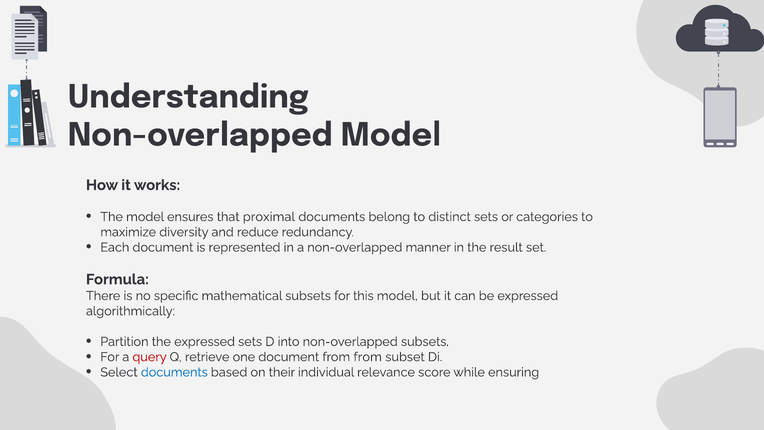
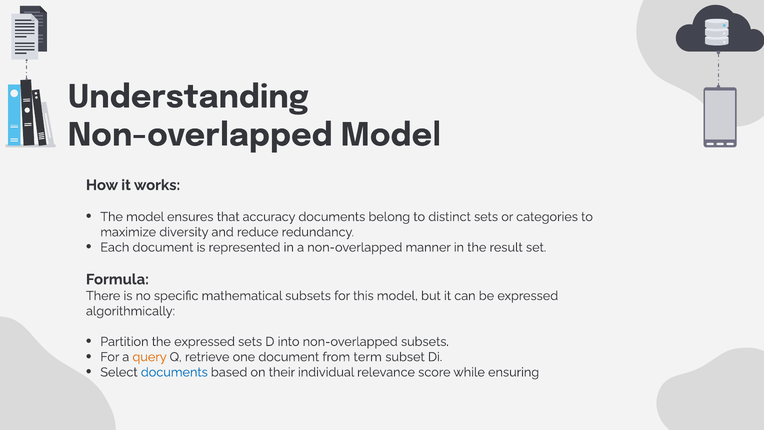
proximal: proximal -> accuracy (269, 217)
query colour: red -> orange (150, 357)
from from: from -> term (368, 357)
